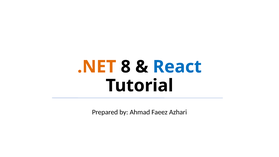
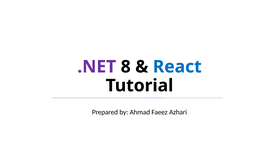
.NET colour: orange -> purple (97, 67)
